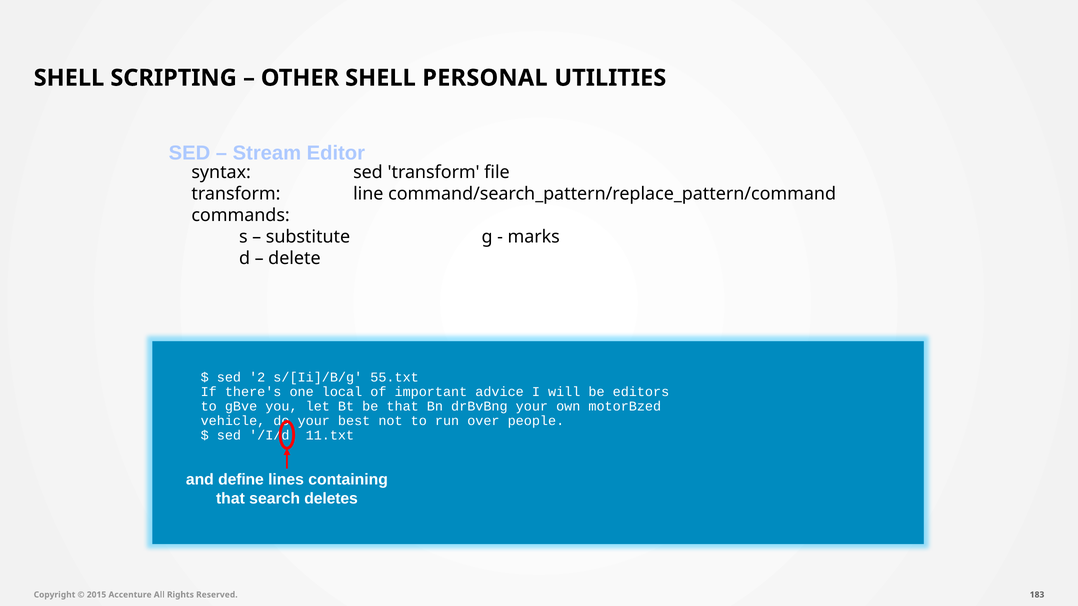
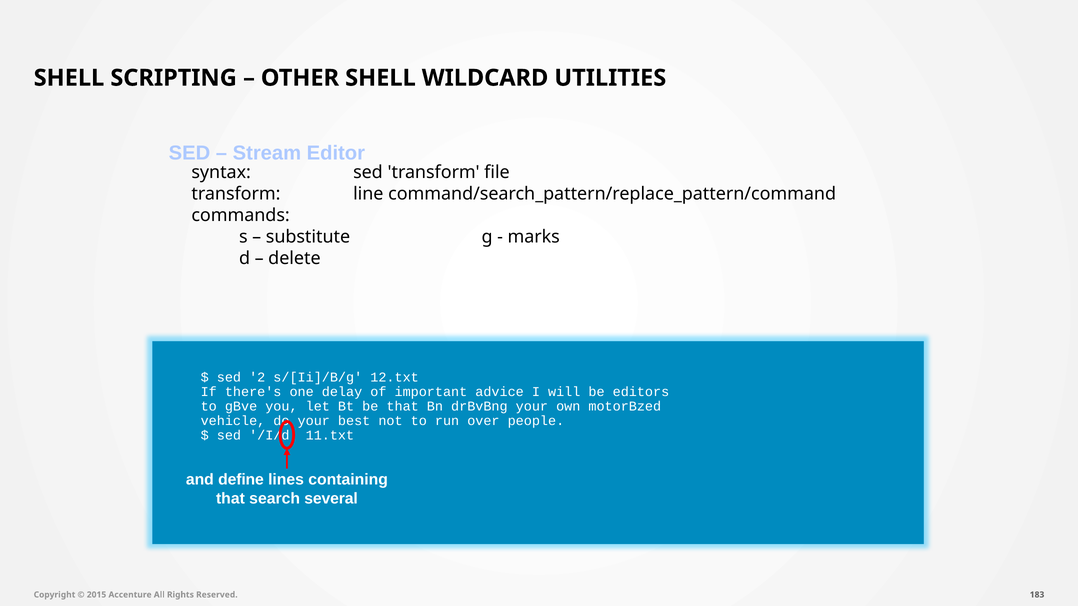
PERSONAL: PERSONAL -> WILDCARD (485, 78)
55.txt: 55.txt -> 12.txt (395, 377)
local: local -> delay (342, 392)
deletes: deletes -> several (331, 499)
